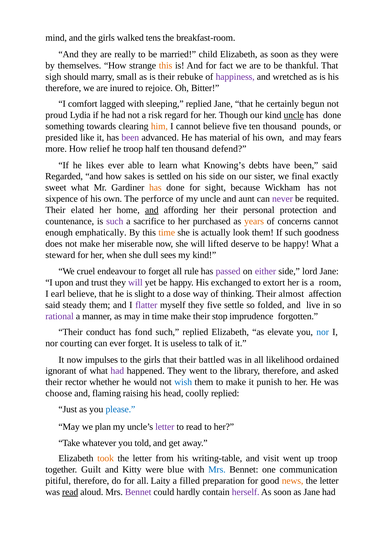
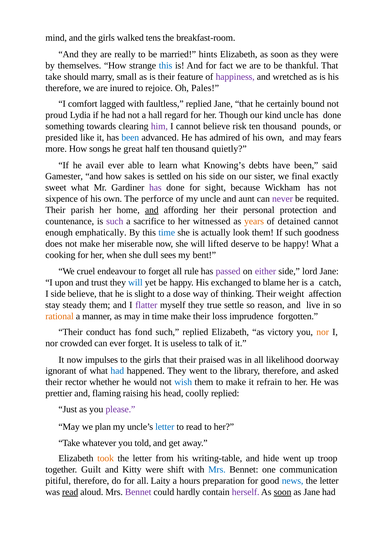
child: child -> hints (208, 54)
this colour: orange -> blue (166, 65)
sigh: sigh -> take (53, 77)
rebuke: rebuke -> feature (190, 77)
Bitter: Bitter -> Pales (205, 88)
sleeping: sleeping -> faultless (165, 104)
begun: begun -> bound (313, 104)
risk: risk -> hall (155, 115)
uncle underline: present -> none (294, 115)
him colour: orange -> purple (159, 126)
believe five: five -> risk (240, 126)
been colour: purple -> blue (130, 137)
material: material -> admired (225, 137)
relief: relief -> songs (100, 149)
he troop: troop -> great (133, 149)
defend: defend -> quietly (229, 149)
likes: likes -> avail (95, 165)
Regarded: Regarded -> Gamester (64, 176)
has colour: orange -> purple (155, 187)
elated: elated -> parish (82, 210)
purchased: purchased -> witnessed (212, 221)
concerns: concerns -> detained (294, 221)
time colour: orange -> blue (167, 232)
steward: steward -> cooking (60, 255)
my kind: kind -> bent (204, 255)
will colour: purple -> blue (135, 282)
extort: extort -> blame (274, 282)
room: room -> catch (330, 282)
I earl: earl -> side (58, 293)
almost: almost -> weight (291, 293)
said: said -> stay (53, 305)
they five: five -> true (214, 305)
folded: folded -> reason (271, 305)
rational colour: purple -> orange (60, 316)
stop: stop -> loss (220, 316)
elevate: elevate -> victory (280, 332)
nor colour: blue -> orange (323, 332)
courting: courting -> crowded (76, 343)
battled: battled -> praised (212, 359)
ordained: ordained -> doorway (323, 359)
had colour: purple -> blue (117, 370)
punish: punish -> refrain (269, 382)
choose: choose -> prettier (59, 393)
please colour: blue -> purple (120, 409)
letter colour: purple -> blue (165, 426)
visit: visit -> hide (271, 458)
blue: blue -> shift (176, 469)
filled: filled -> hours (190, 480)
news colour: orange -> blue (293, 480)
soon underline: none -> present (283, 491)
